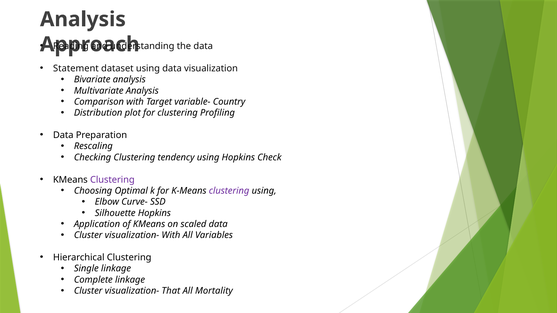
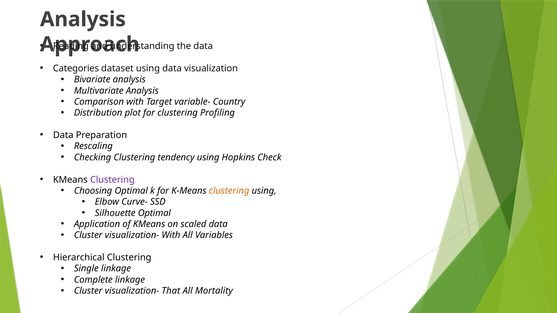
Statement: Statement -> Categories (76, 68)
clustering colour: purple -> orange (229, 191)
Silhouette Hopkins: Hopkins -> Optimal (154, 213)
